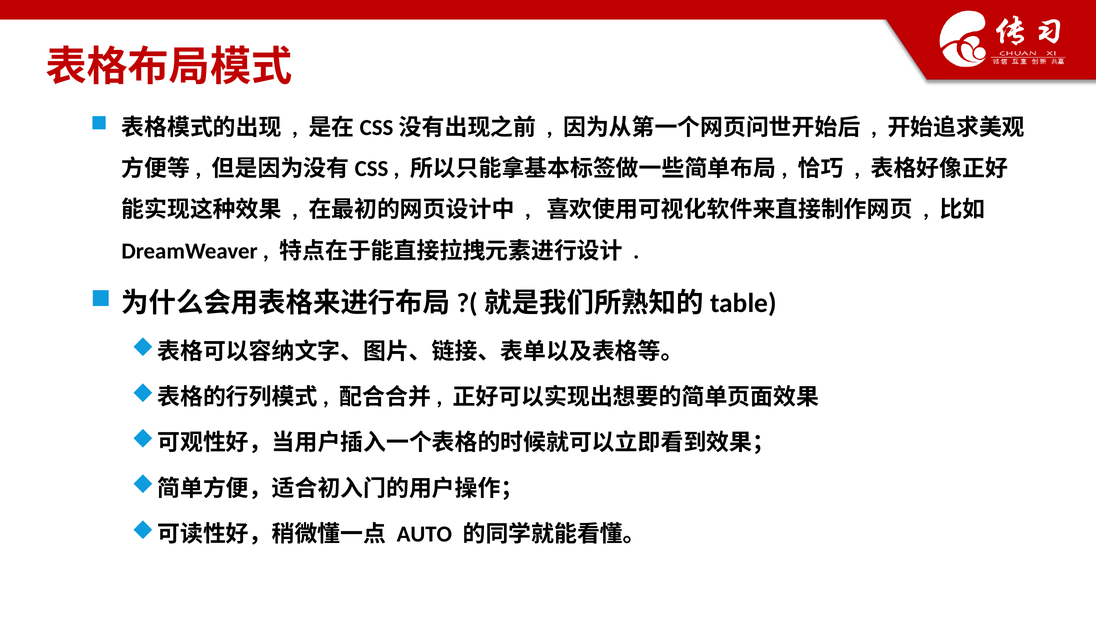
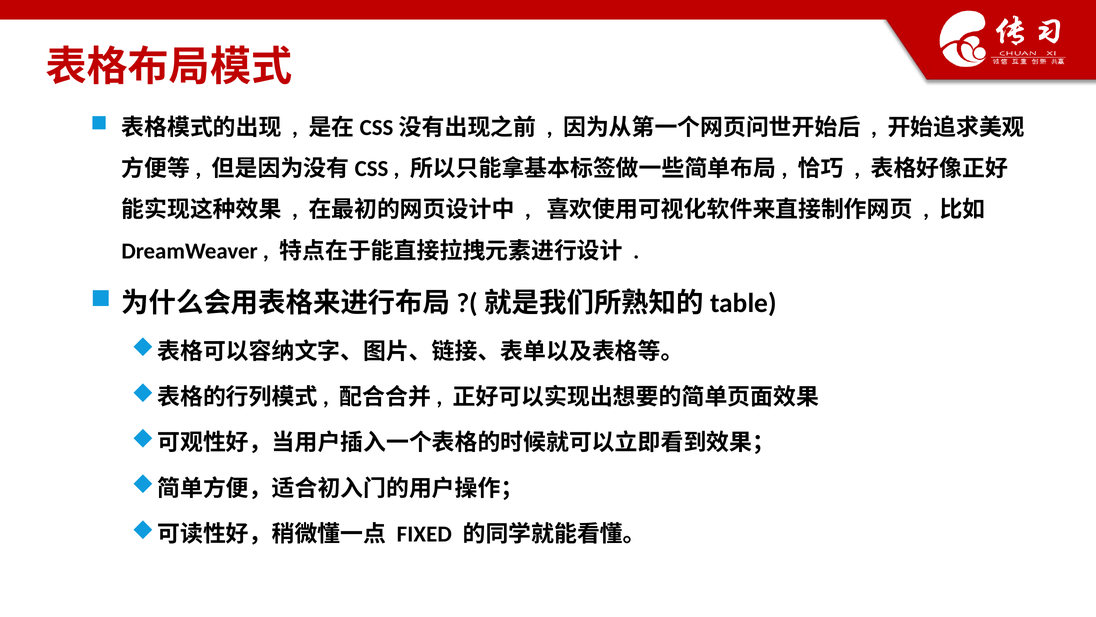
AUTO: AUTO -> FIXED (424, 534)
